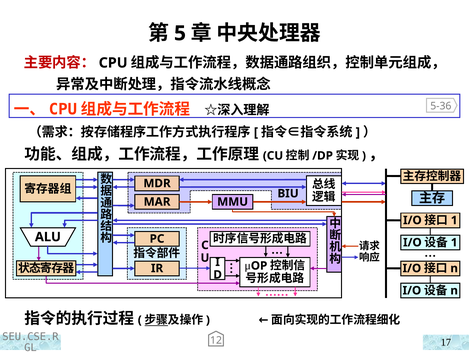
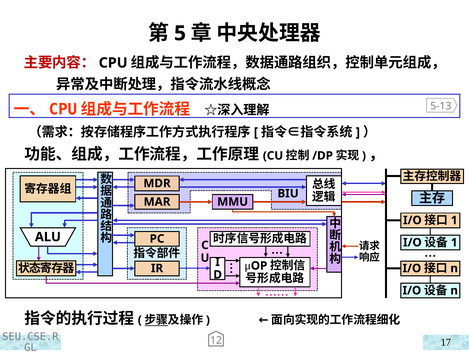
5-36: 5-36 -> 5-13 (441, 106)
